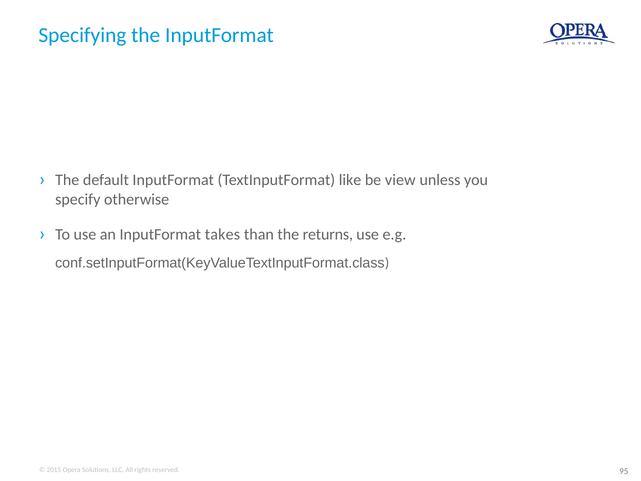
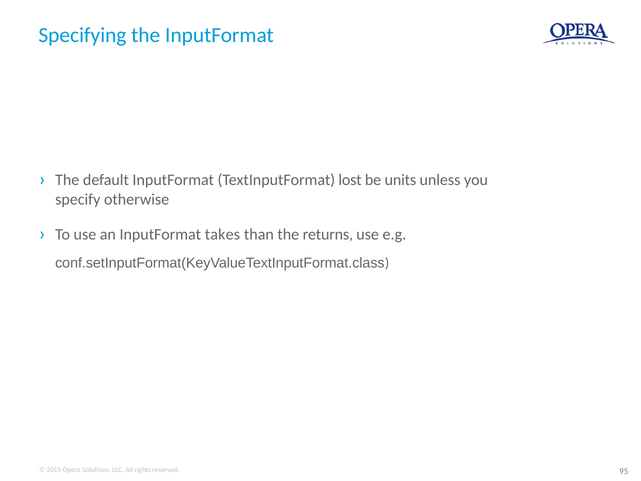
like: like -> lost (350, 180)
view: view -> units (400, 180)
